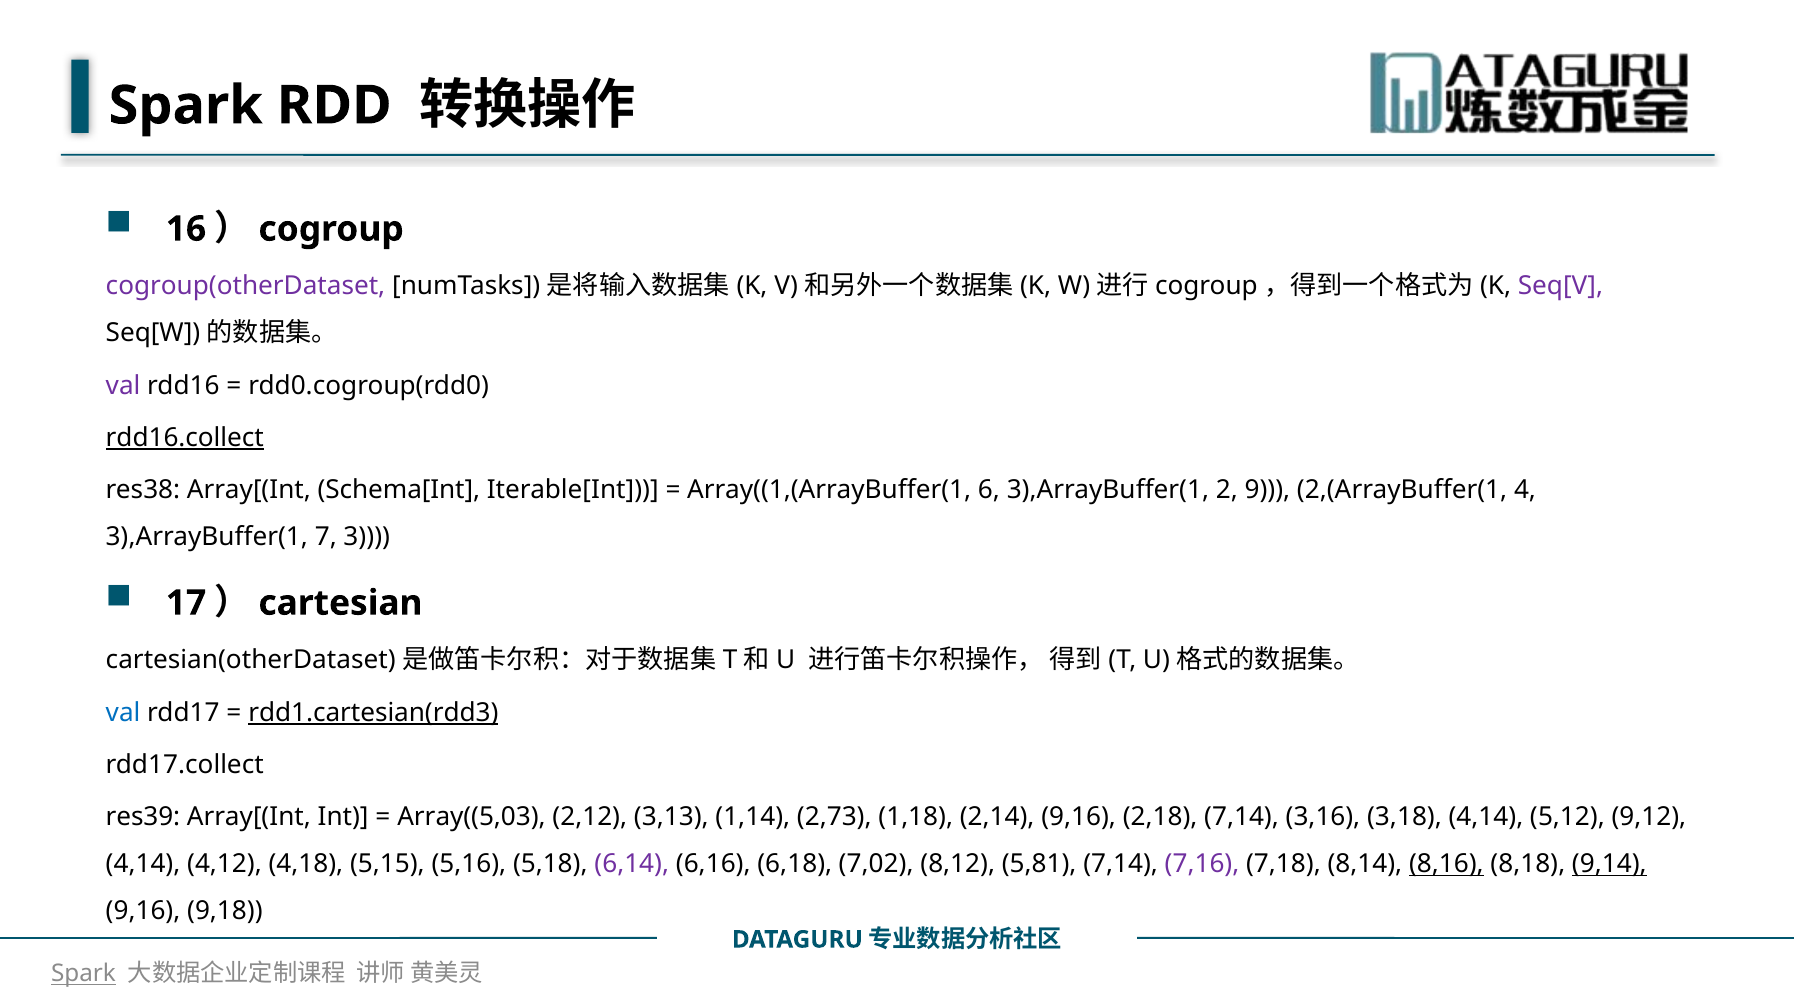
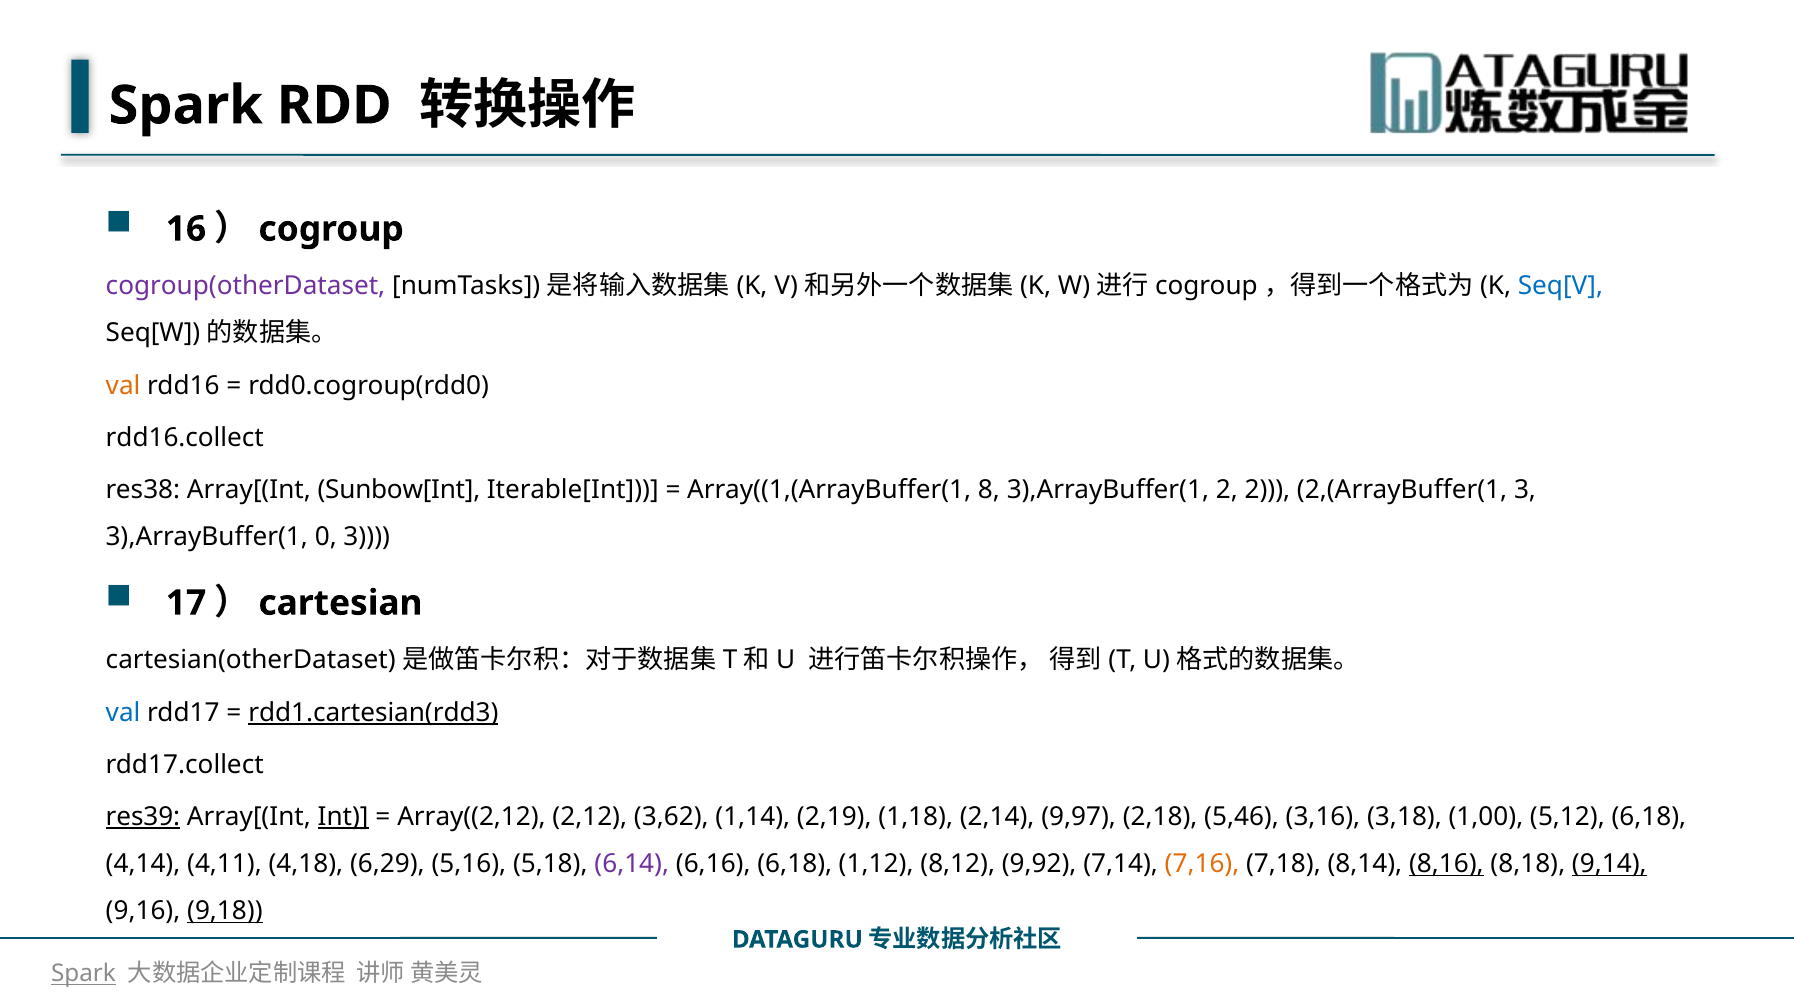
Seq[V colour: purple -> blue (1560, 286)
val colour: purple -> orange (123, 386)
rdd16.collect underline: present -> none (185, 438)
Schema[Int: Schema[Int -> Sunbow[Int (399, 490)
6: 6 -> 8 (989, 490)
2 9: 9 -> 2 (1267, 490)
2,(ArrayBuffer(1 4: 4 -> 3 (1525, 490)
7: 7 -> 0 (326, 537)
res39 underline: none -> present (143, 817)
Int underline: none -> present (343, 817)
Array((5,03: Array((5,03 -> Array((2,12 (471, 817)
3,13: 3,13 -> 3,62 (671, 817)
2,73: 2,73 -> 2,19 (834, 817)
2,14 9,16: 9,16 -> 9,97 (1079, 817)
2,18 7,14: 7,14 -> 5,46 (1242, 817)
3,18 4,14: 4,14 -> 1,00 (1486, 817)
5,12 9,12: 9,12 -> 6,18 (1649, 817)
4,12: 4,12 -> 4,11 (224, 864)
5,15: 5,15 -> 6,29 (387, 864)
7,02: 7,02 -> 1,12 (876, 864)
5,81: 5,81 -> 9,92 (1039, 864)
7,16 colour: purple -> orange (1202, 864)
9,18 underline: none -> present (225, 911)
